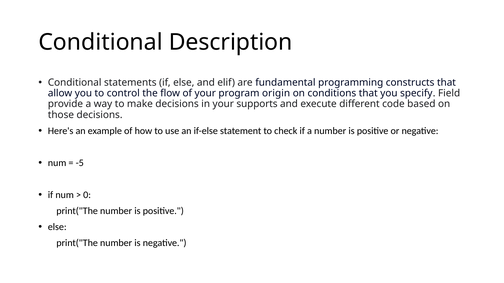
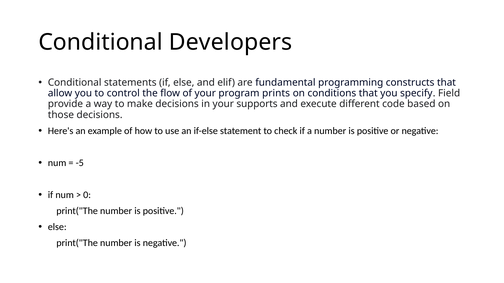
Description: Description -> Developers (231, 42)
origin: origin -> prints (276, 93)
